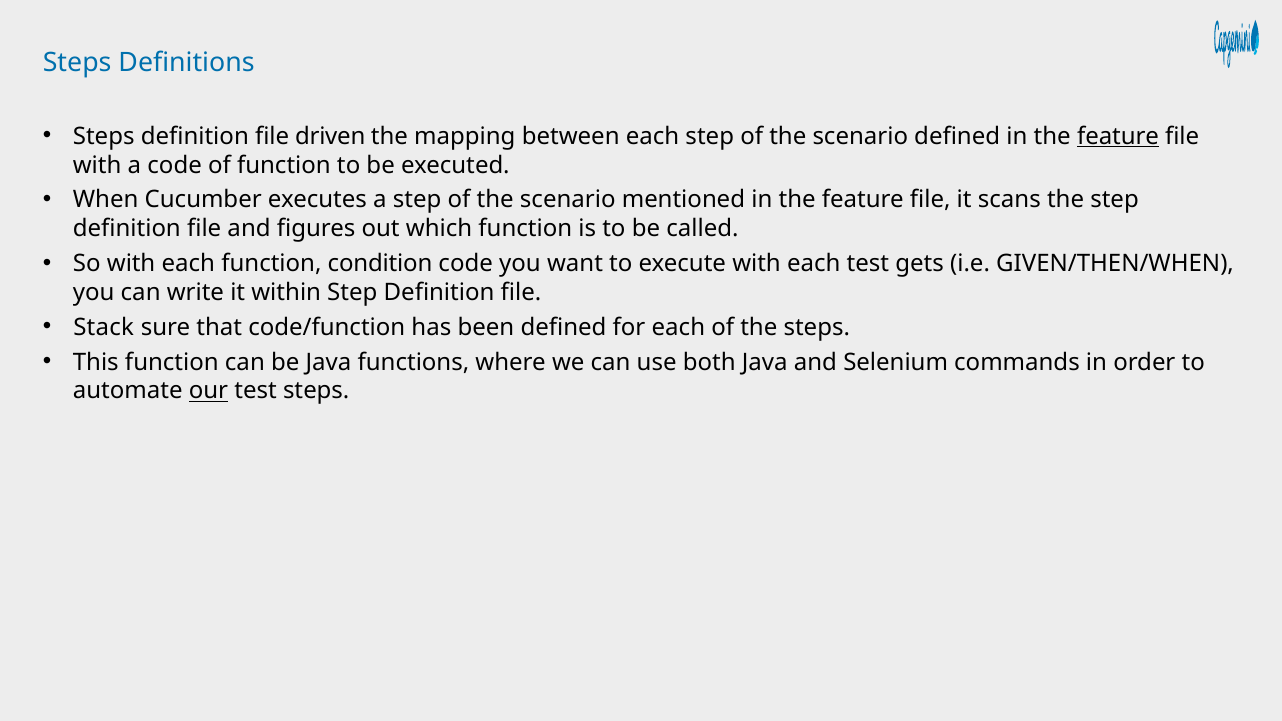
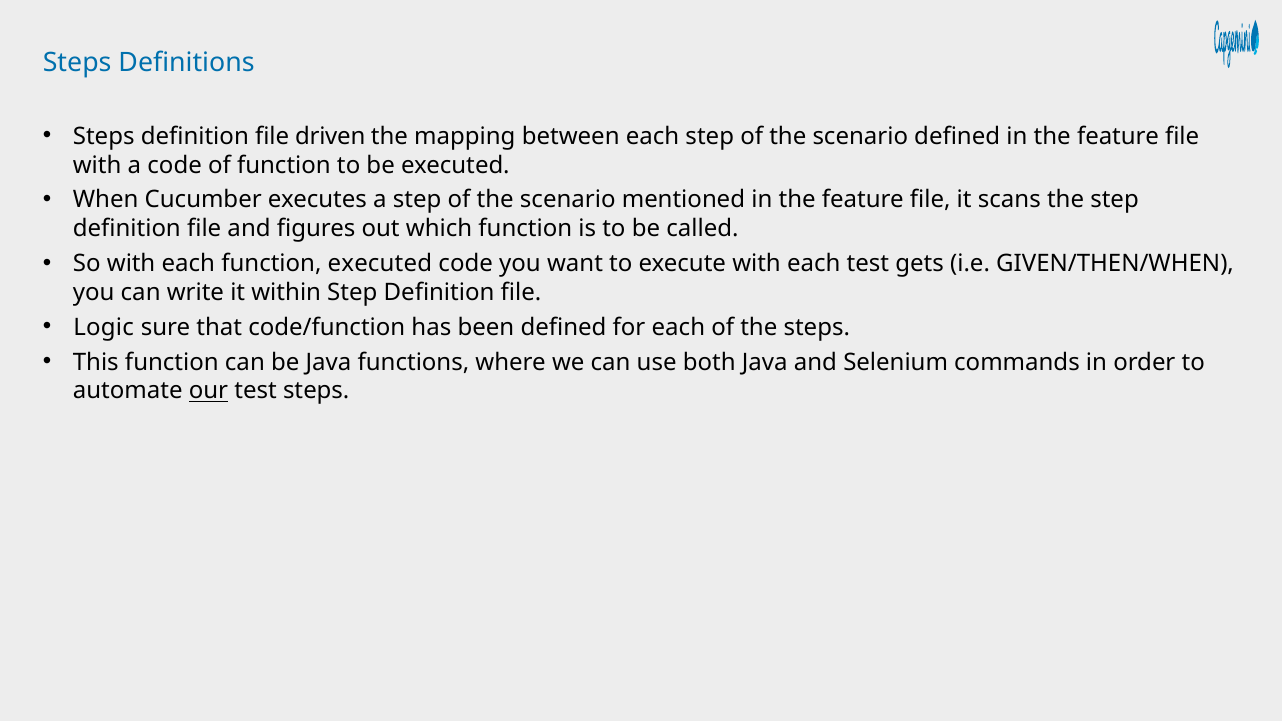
feature underline: present -> none (1118, 136)
function condition: condition -> executed (380, 264)
Stack: Stack -> Logic (104, 327)
